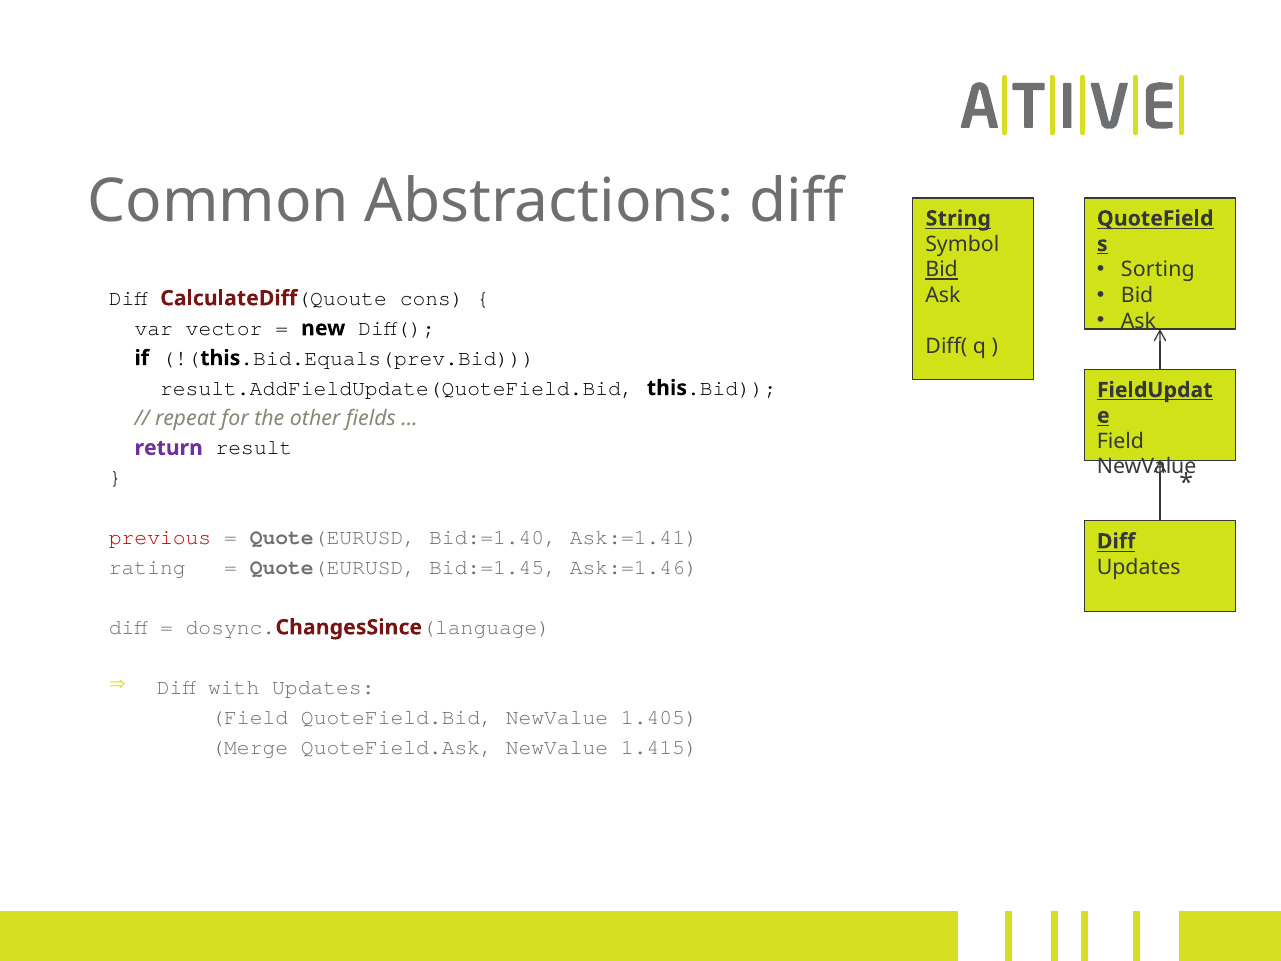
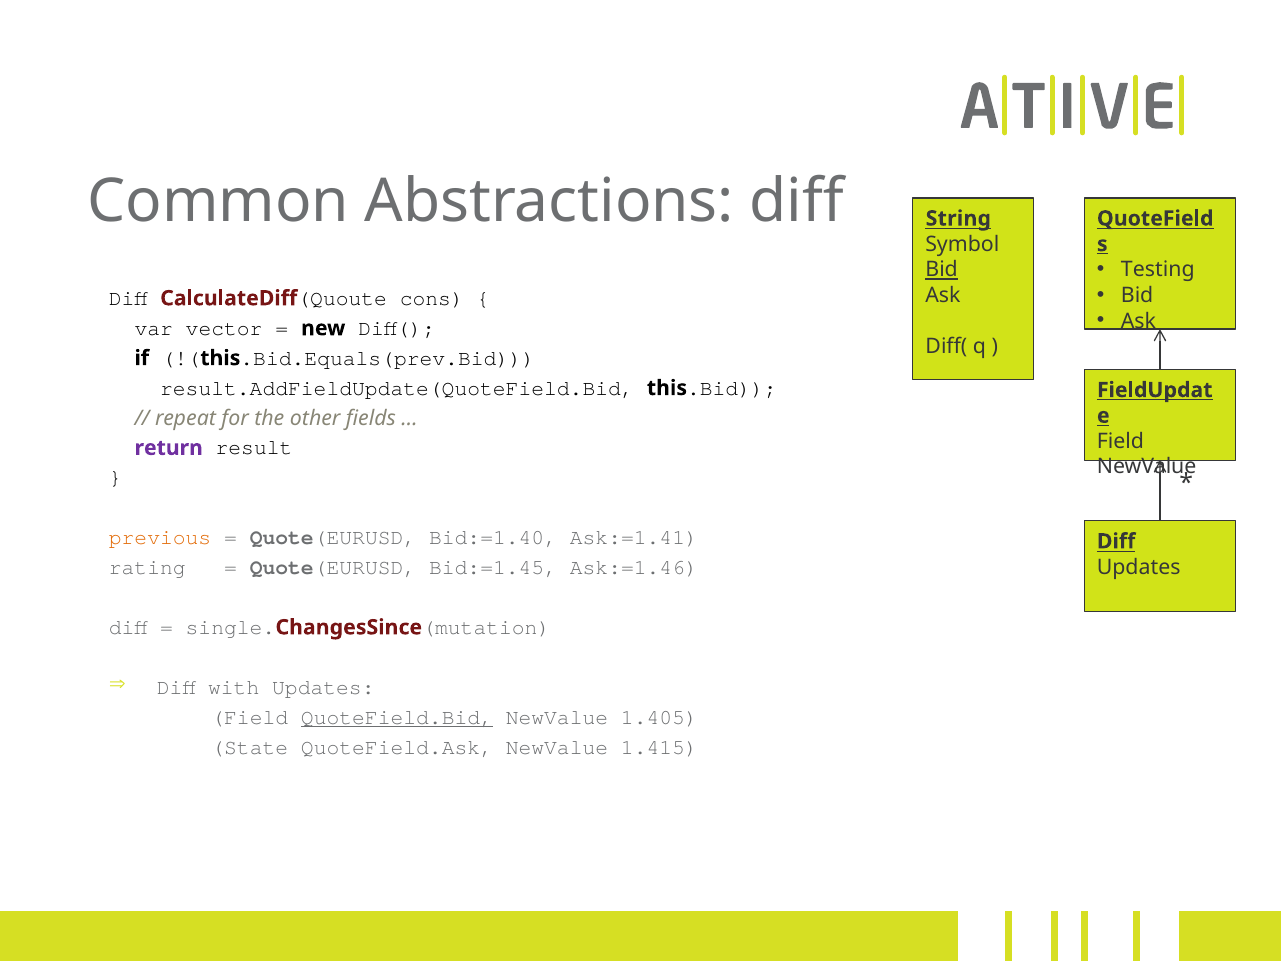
Sorting: Sorting -> Testing (1158, 270)
previous colour: red -> orange (160, 537)
dosync: dosync -> single (230, 627)
language: language -> mutation (486, 627)
QuoteField.Bid underline: none -> present (397, 717)
Merge: Merge -> State (250, 747)
